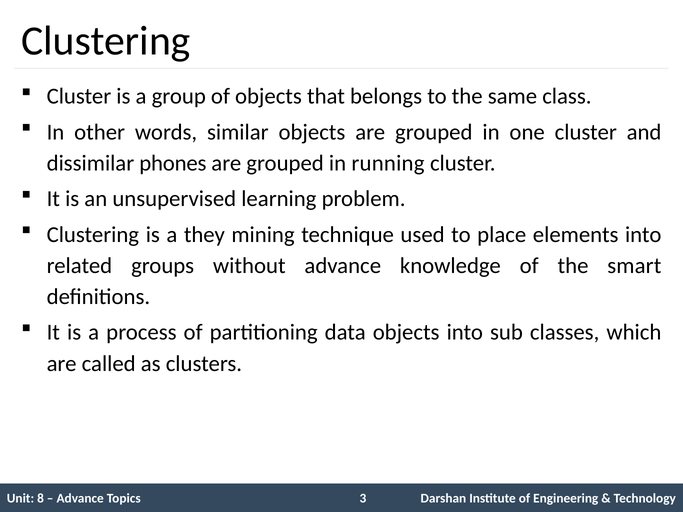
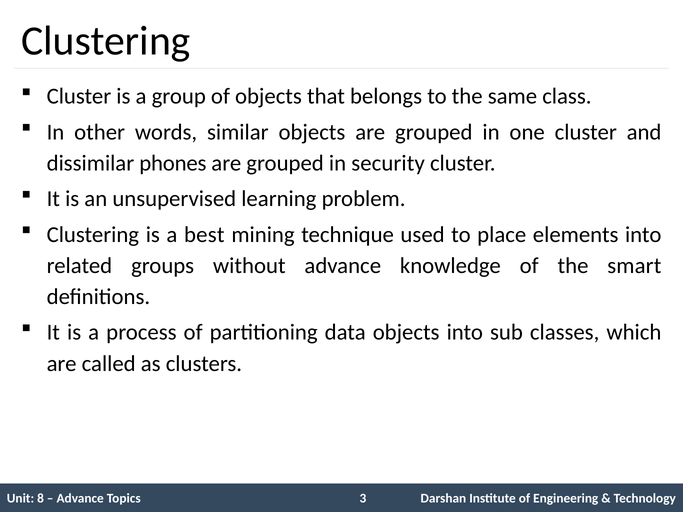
running: running -> security (388, 163)
they: they -> best (204, 235)
